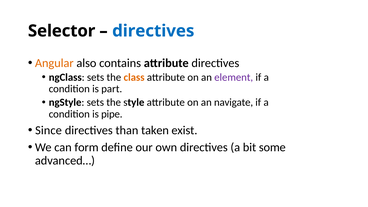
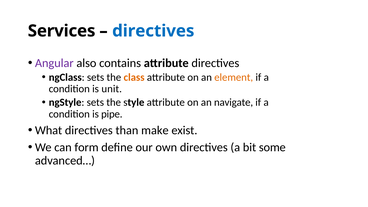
Selector: Selector -> Services (62, 31)
Angular colour: orange -> purple (54, 63)
element colour: purple -> orange (234, 77)
part: part -> unit (112, 89)
Since: Since -> What (49, 130)
taken: taken -> make (155, 130)
